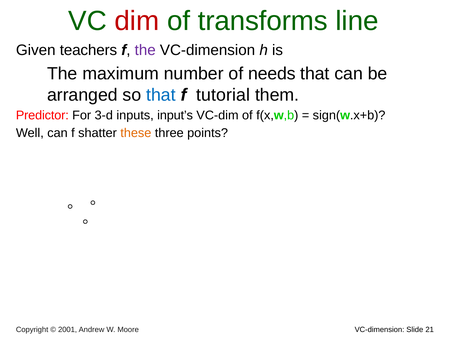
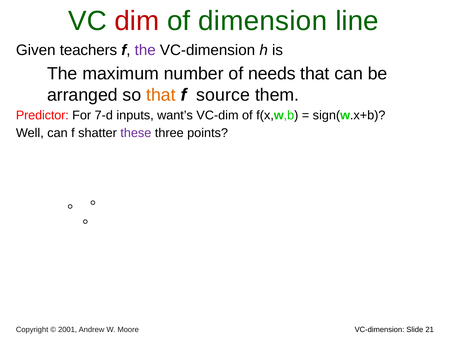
transforms: transforms -> dimension (263, 21)
that colour: blue -> orange (161, 95)
tutorial: tutorial -> source (223, 95)
3-d: 3-d -> 7-d (104, 115)
input’s: input’s -> want’s (175, 115)
these colour: orange -> purple (136, 133)
